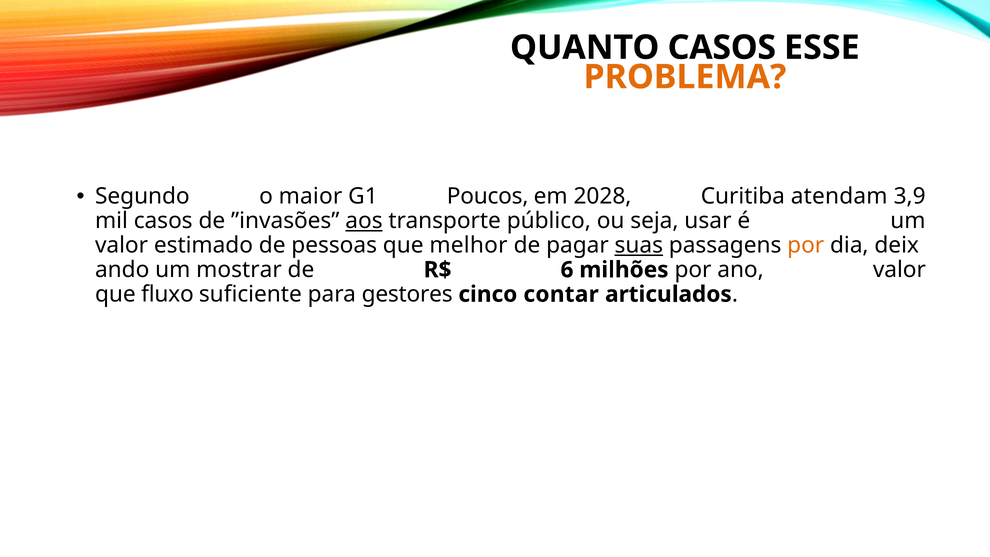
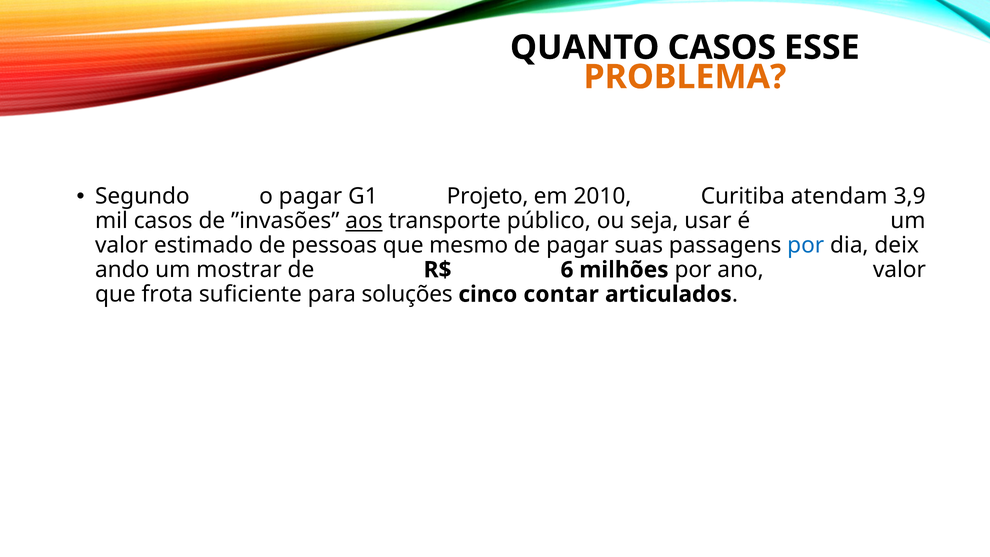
o maior: maior -> pagar (310, 196)
Poucos: Poucos -> Projeto (488, 196)
2028: 2028 -> 2010 (602, 196)
melhor: melhor -> mesmo (469, 245)
suas underline: present -> none (639, 245)
por colour: orange -> blue (806, 245)
fluxo: fluxo -> frota (167, 294)
gestores: gestores -> soluções (407, 294)
